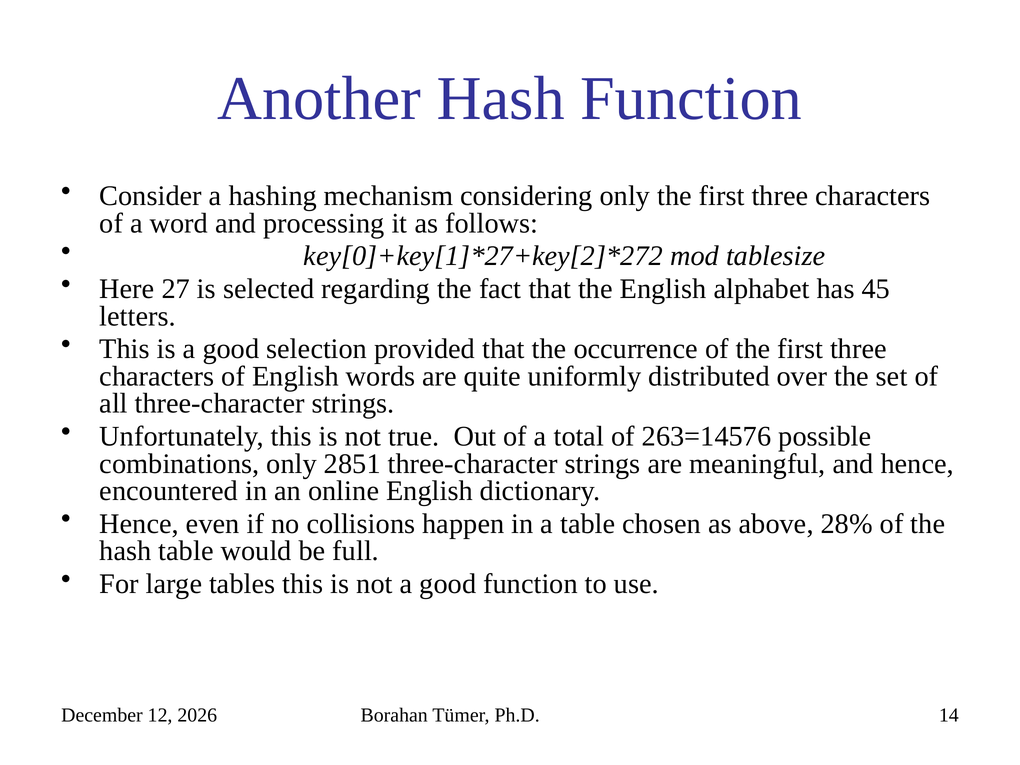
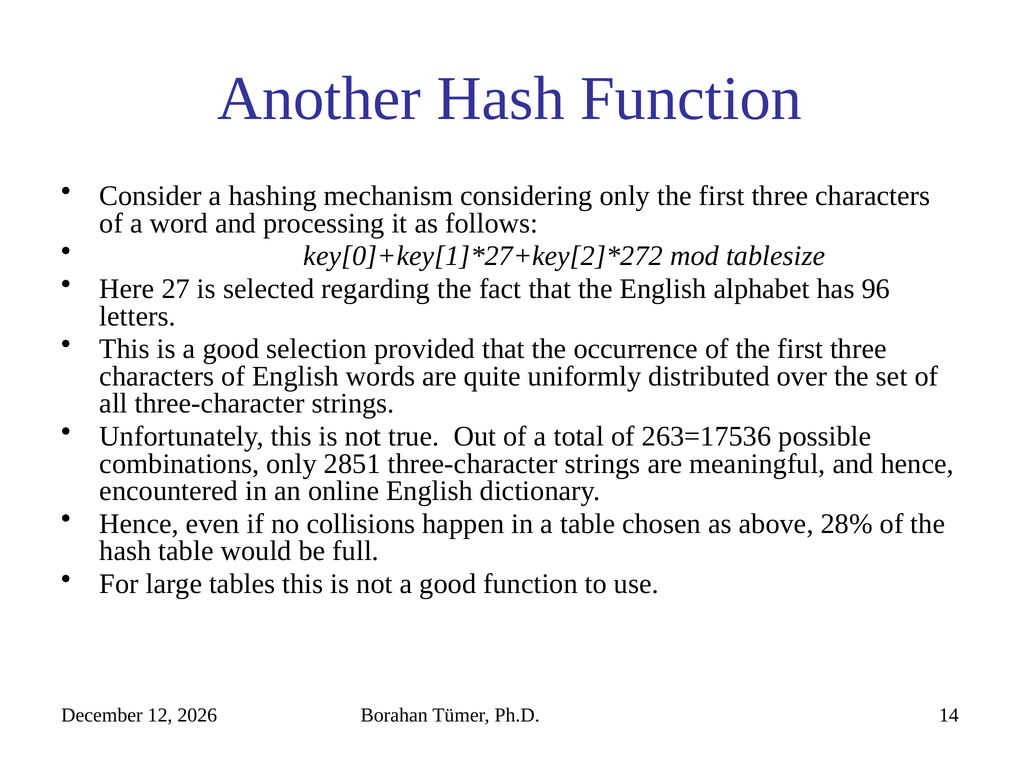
45: 45 -> 96 (876, 289)
263=14576: 263=14576 -> 263=17536 (707, 436)
